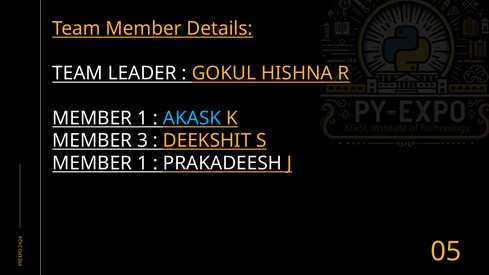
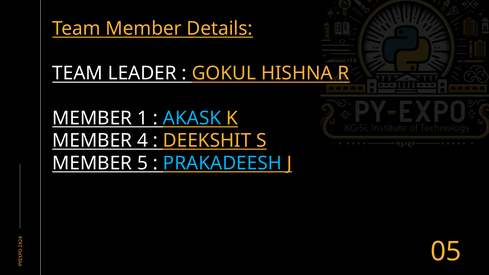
MEMBER 3: 3 -> 4 (142, 141)
1: 1 -> 5 (142, 163)
PRAKADEESH colour: white -> light blue (222, 163)
